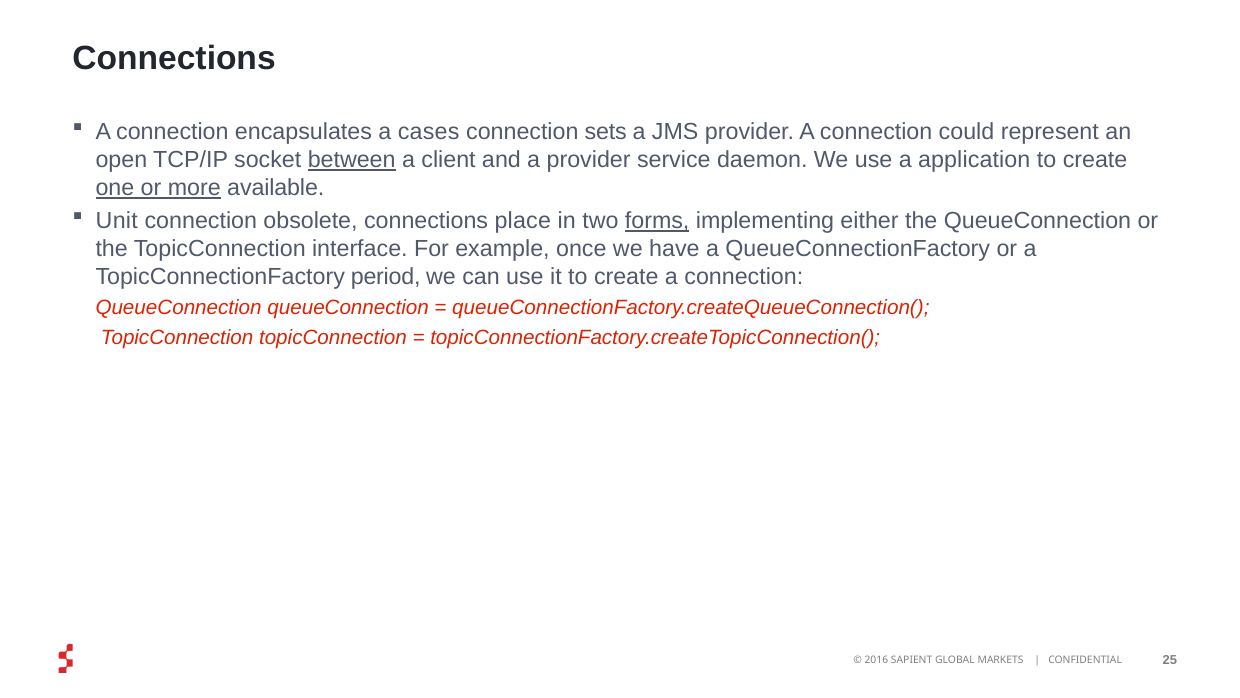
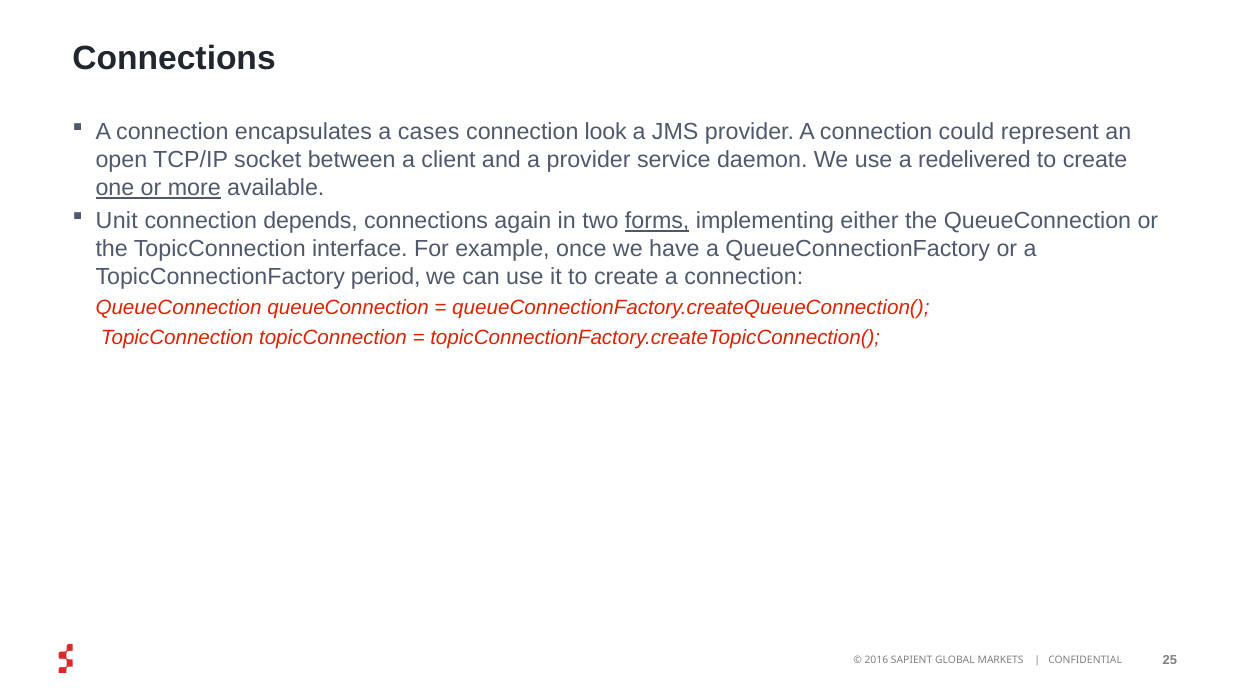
sets: sets -> look (606, 132)
between underline: present -> none (352, 160)
application: application -> redelivered (974, 160)
obsolete: obsolete -> depends (311, 221)
place: place -> again (523, 221)
